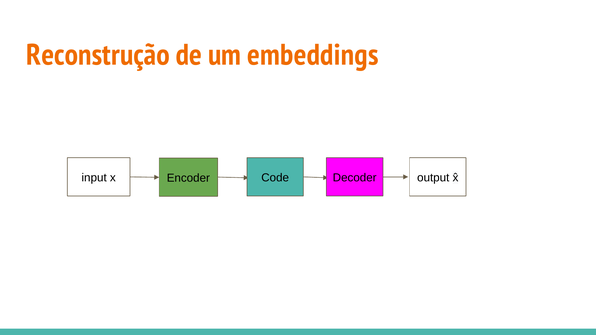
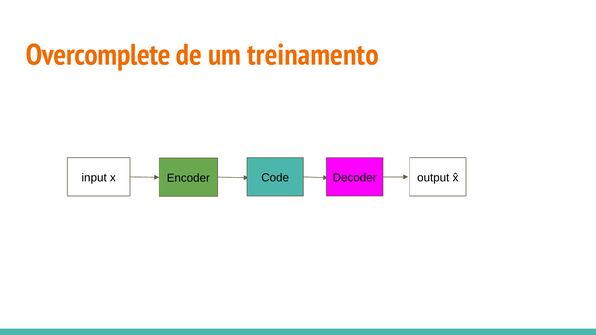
Reconstrução: Reconstrução -> Overcomplete (98, 55)
embeddings: embeddings -> treinamento (313, 55)
